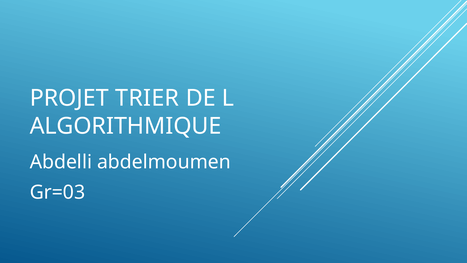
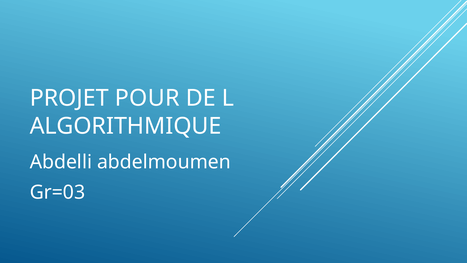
TRIER: TRIER -> POUR (147, 98)
